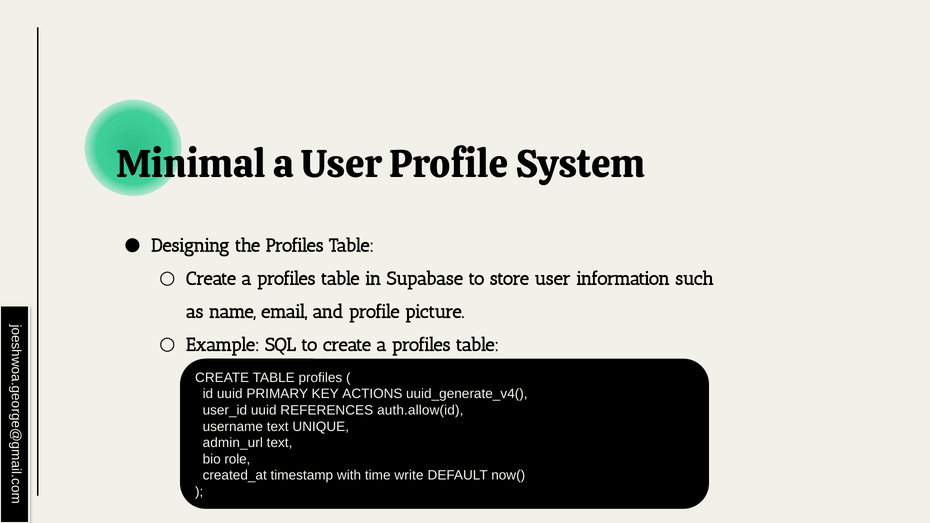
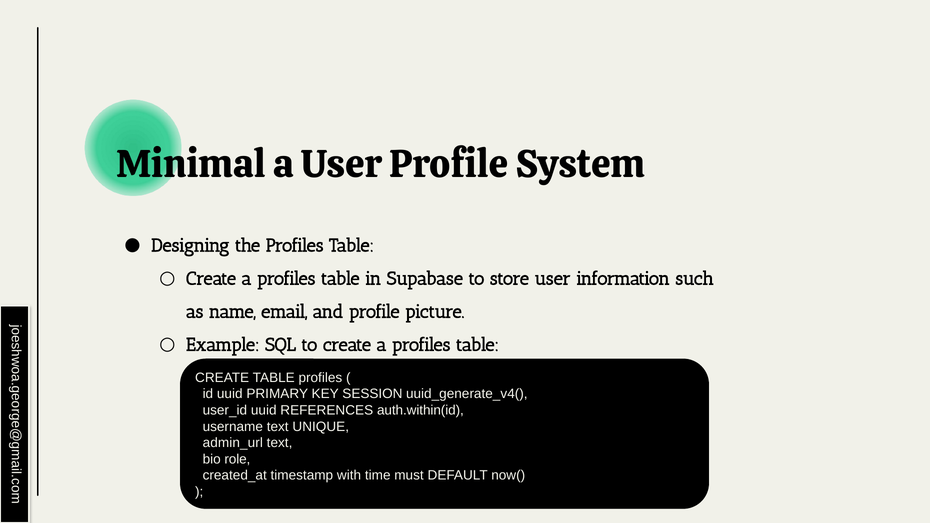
ACTIONS: ACTIONS -> SESSION (372, 394)
auth.allow(id: auth.allow(id -> auth.within(id (420, 410)
write: write -> must (409, 475)
